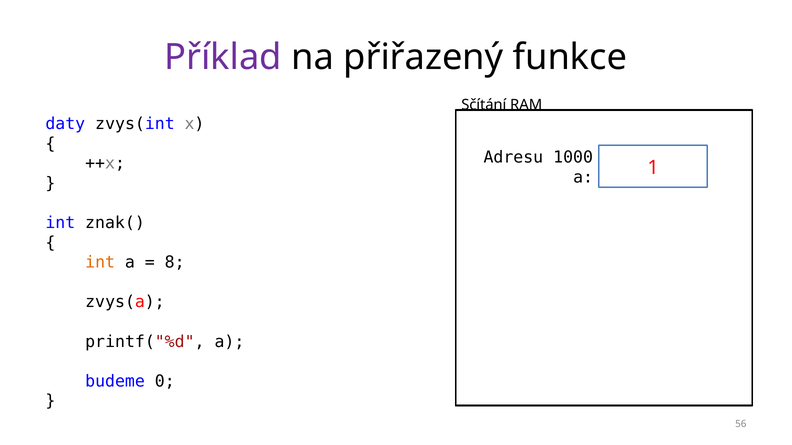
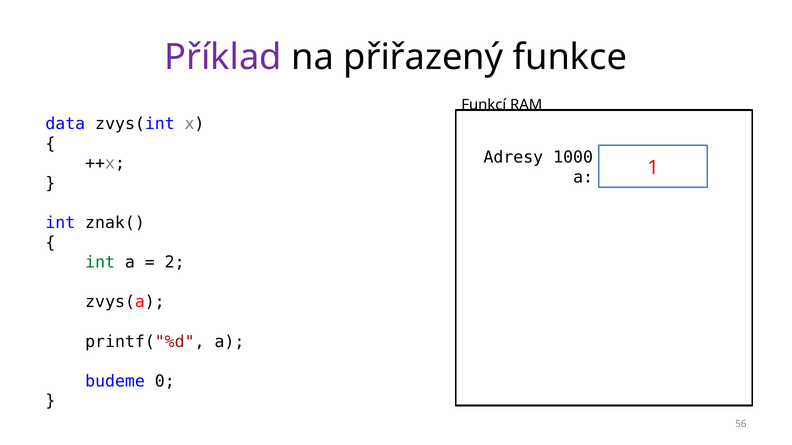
Sčítání: Sčítání -> Funkcí (484, 105)
daty: daty -> data (65, 124)
Adresu: Adresu -> Adresy (513, 158)
int colour: orange -> green (100, 263)
8: 8 -> 2 (175, 263)
